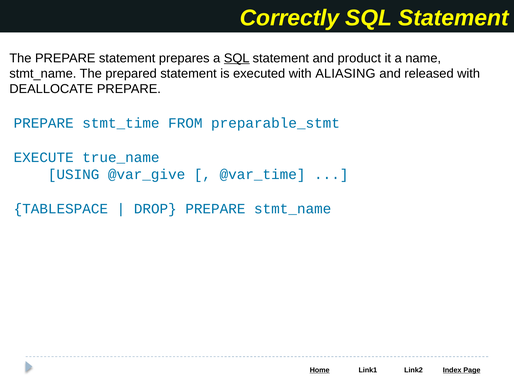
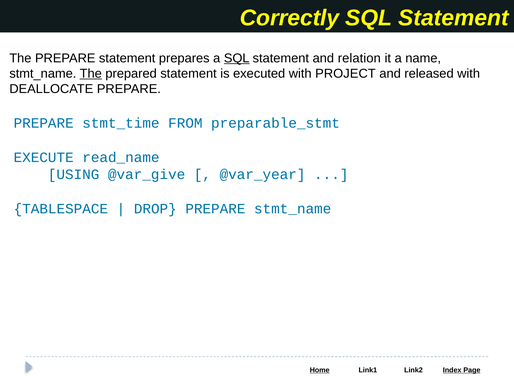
product: product -> relation (359, 58)
The underline: none -> present (91, 74)
ALIASING: ALIASING -> PROJECT (345, 74)
true_name: true_name -> read_name (121, 158)
@var_time: @var_time -> @var_year (263, 175)
